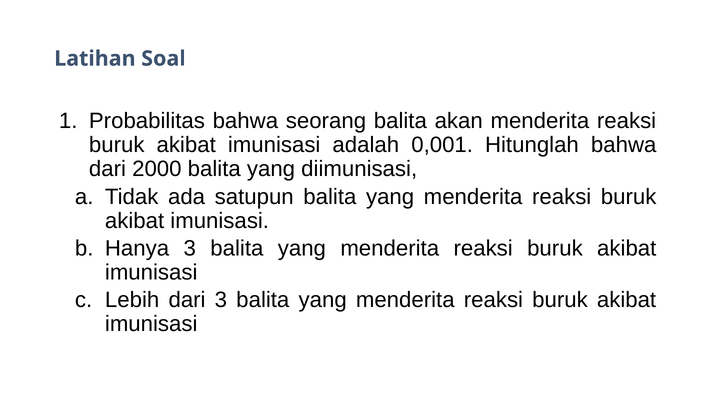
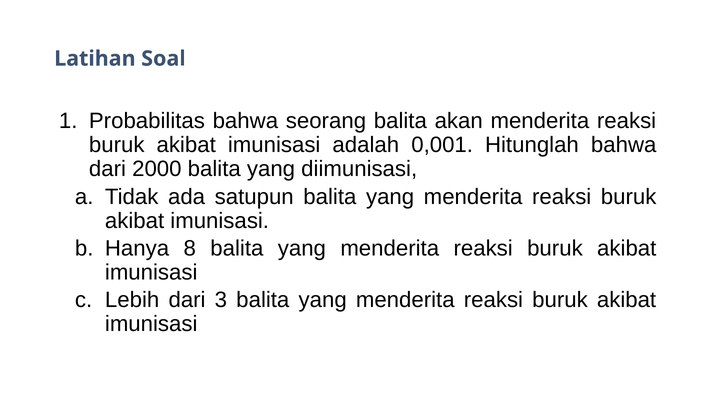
Hanya 3: 3 -> 8 (190, 248)
